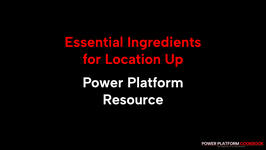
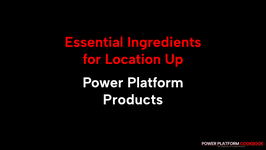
Resource: Resource -> Products (133, 99)
